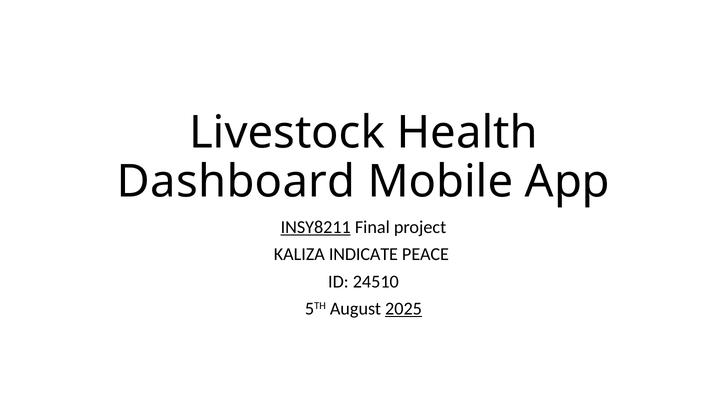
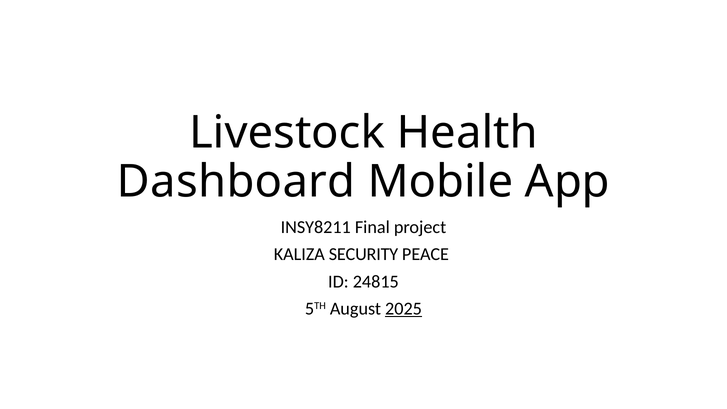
INSY8211 underline: present -> none (316, 227)
INDICATE: INDICATE -> SECURITY (363, 254)
24510: 24510 -> 24815 (376, 282)
